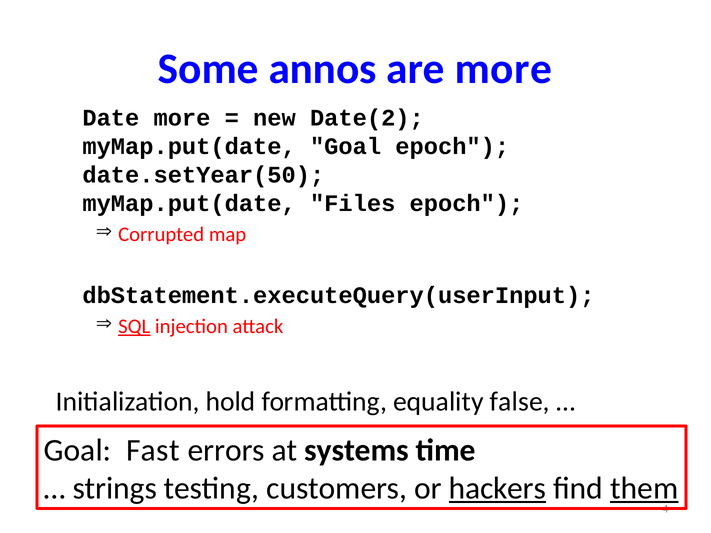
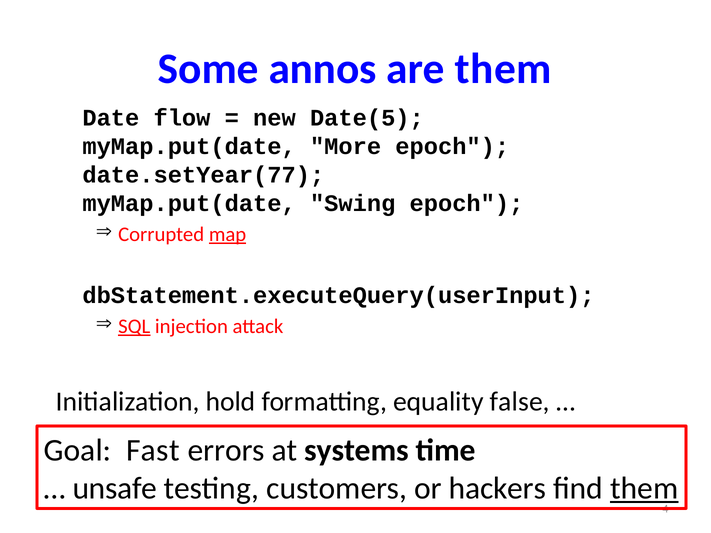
are more: more -> them (503, 69)
Date more: more -> flow (182, 118)
Date(2: Date(2 -> Date(5 (367, 118)
myMap.put(date Goal: Goal -> More (346, 146)
date.setYear(50: date.setYear(50 -> date.setYear(77 (203, 175)
Files: Files -> Swing (353, 203)
map underline: none -> present (228, 235)
strings: strings -> unsafe (115, 489)
hackers underline: present -> none (498, 489)
